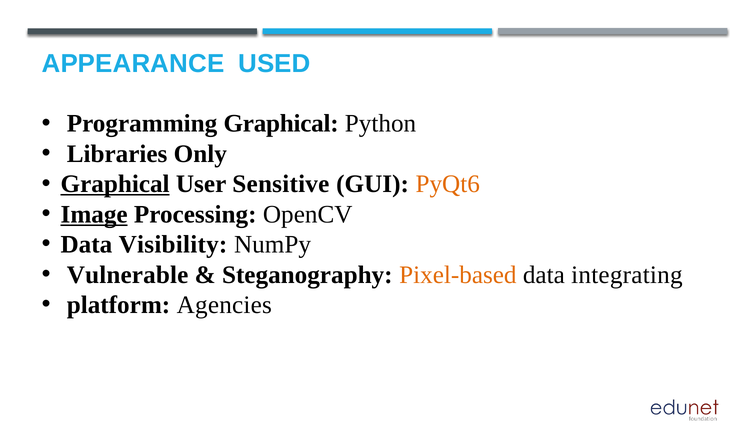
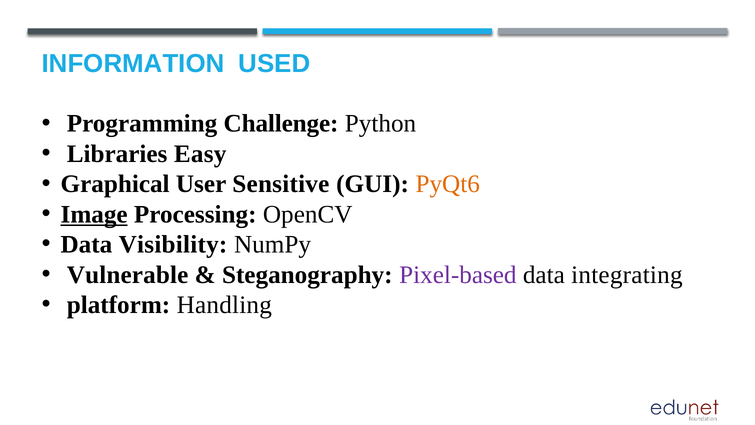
APPEARANCE: APPEARANCE -> INFORMATION (133, 64)
Programming Graphical: Graphical -> Challenge (281, 123)
Only: Only -> Easy (200, 154)
Graphical underline: present -> none (115, 184)
Pixel-based colour: orange -> purple (458, 275)
Agencies: Agencies -> Handling (224, 305)
